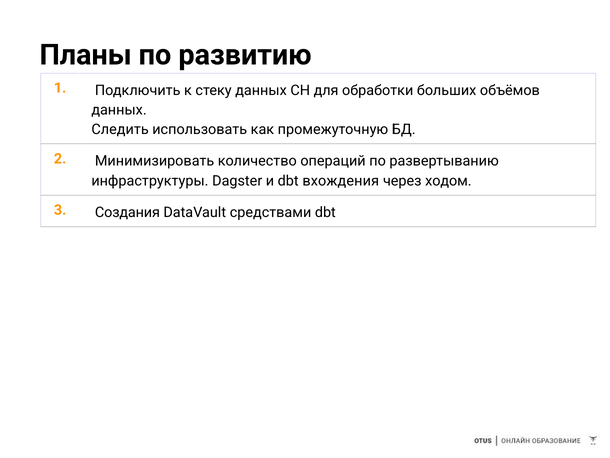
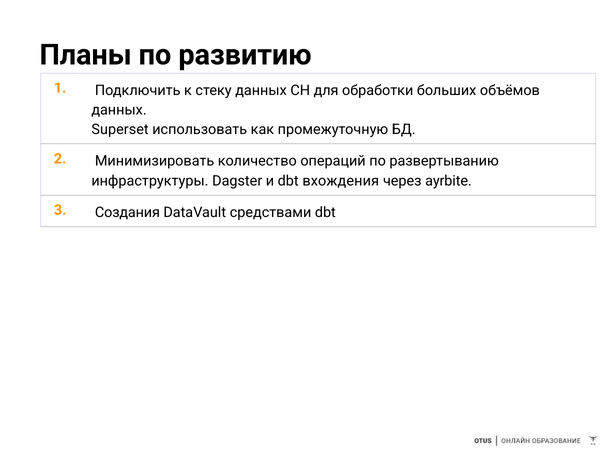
Следить: Следить -> Superset (120, 129)
ходом: ходом -> ayrbite (448, 181)
